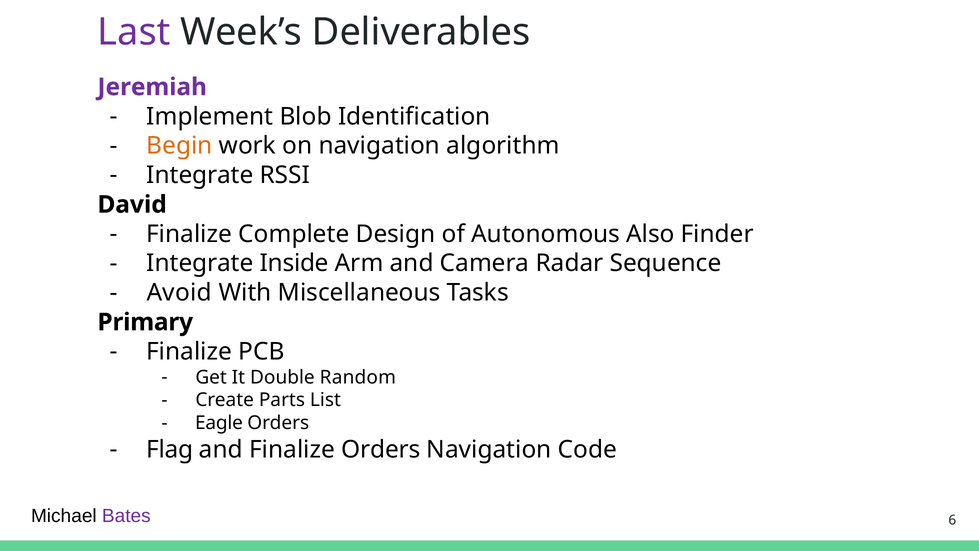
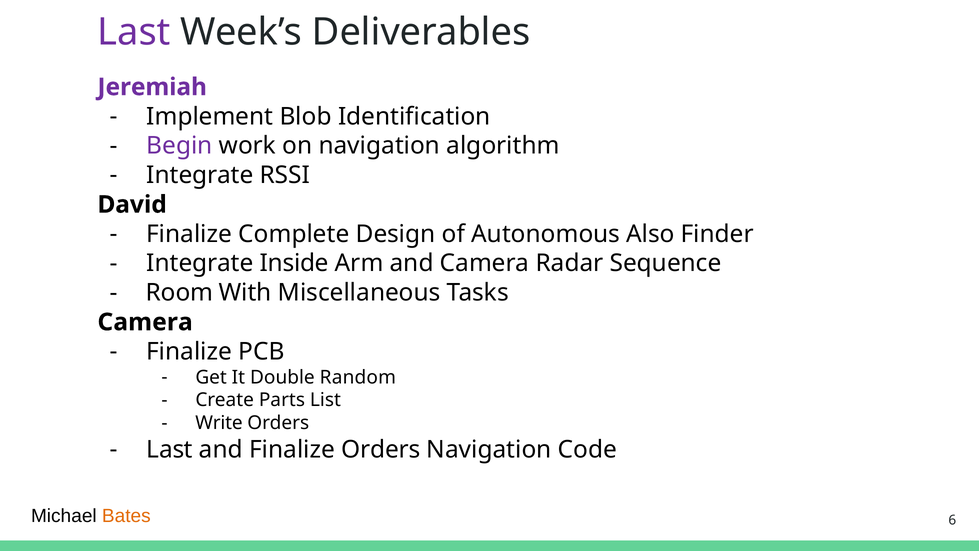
Begin colour: orange -> purple (179, 146)
Avoid: Avoid -> Room (179, 293)
Primary: Primary -> Camera (145, 322)
Eagle: Eagle -> Write (219, 423)
Flag: Flag -> Last (170, 449)
Bates colour: purple -> orange (126, 516)
